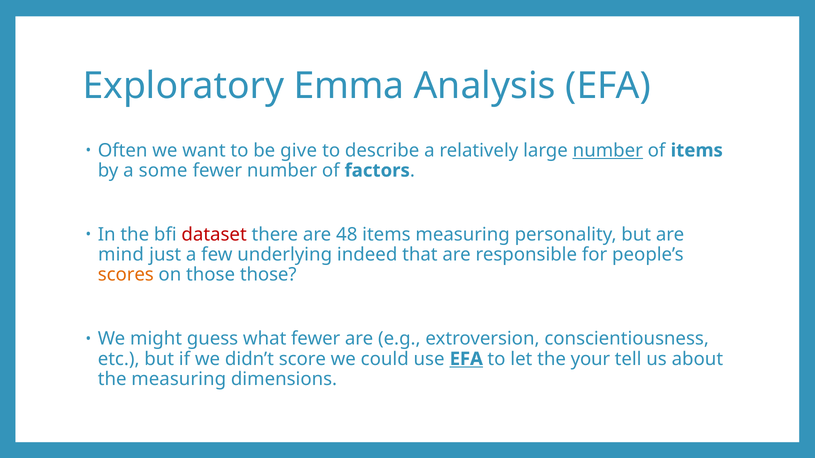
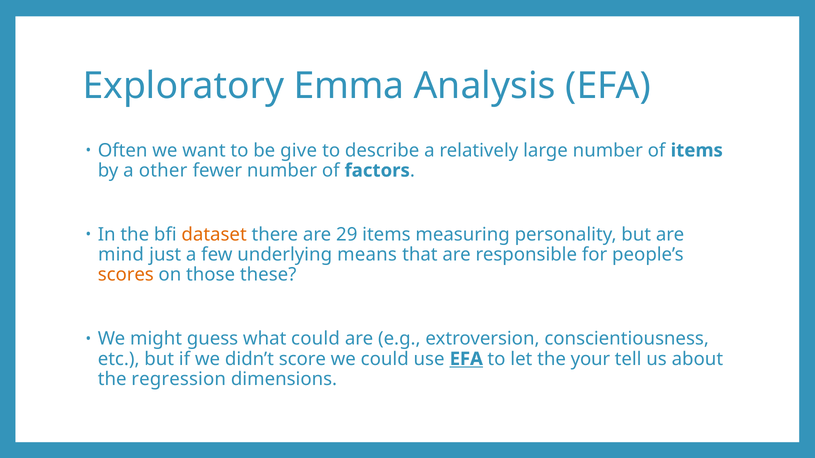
number underline: present -> none (608, 151)
some: some -> other (163, 171)
dataset colour: red -> orange (214, 235)
48: 48 -> 29 (347, 235)
indeed: indeed -> means (367, 255)
those those: those -> these (268, 275)
what fewer: fewer -> could (316, 339)
the measuring: measuring -> regression (179, 379)
